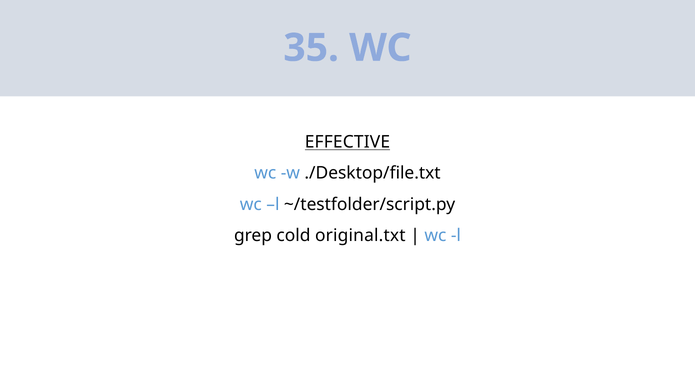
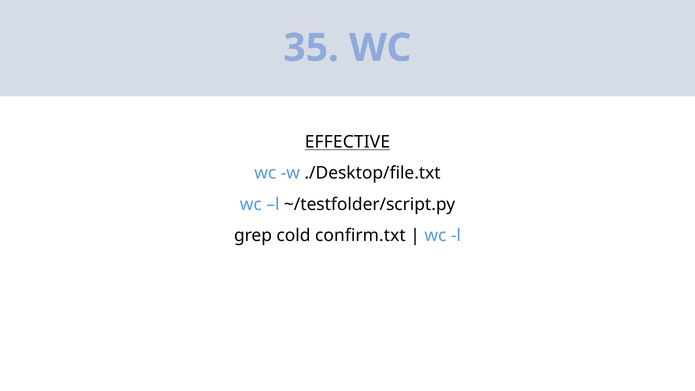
original.txt: original.txt -> confirm.txt (360, 236)
